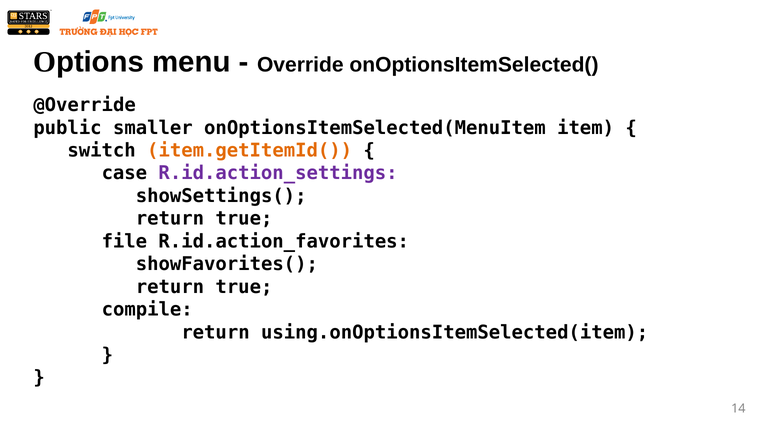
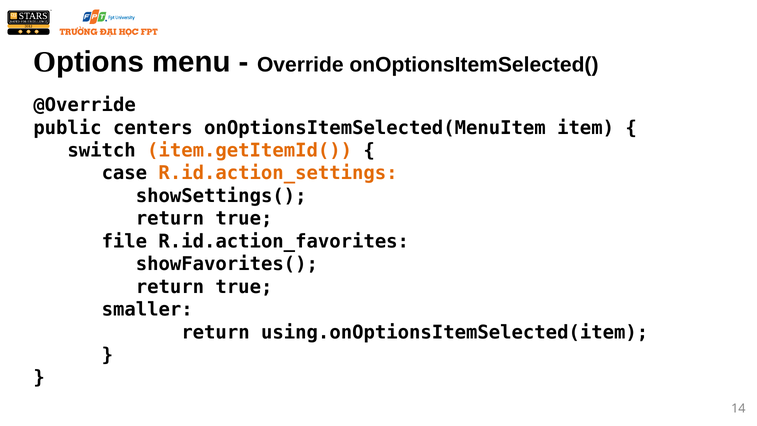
smaller: smaller -> centers (153, 128)
R.id.action_settings colour: purple -> orange (278, 173)
compile: compile -> smaller (147, 309)
